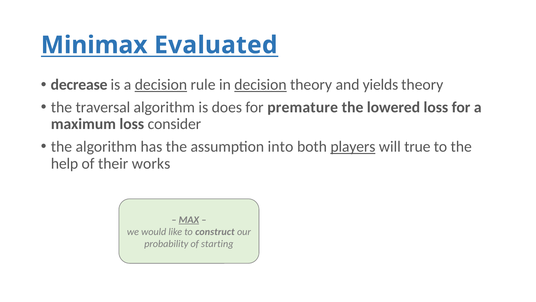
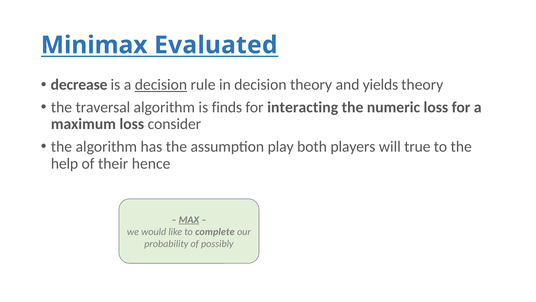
decision underline: present -> none (260, 85)
does: does -> finds (227, 107)
premature: premature -> interacting (303, 107)
lowered: lowered -> numeric (393, 107)
into: into -> play (281, 146)
players underline: present -> none (353, 146)
works: works -> hence (151, 163)
construct: construct -> complete (215, 231)
starting: starting -> possibly (217, 243)
